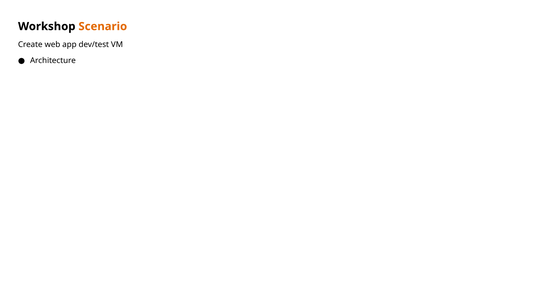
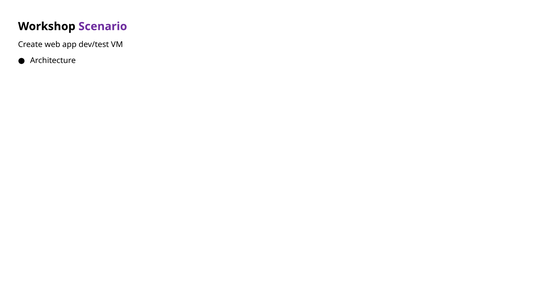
Scenario colour: orange -> purple (103, 26)
